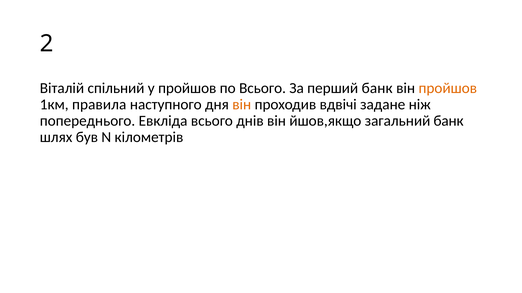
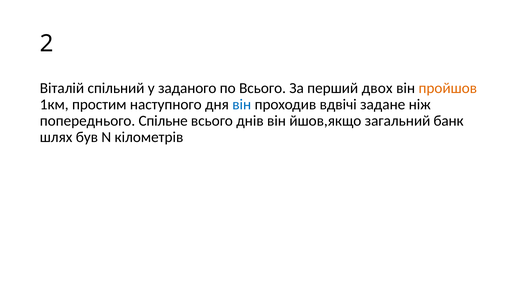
у пройшов: пройшов -> заданого (187, 88)
перший банк: банк -> двох (377, 88)
правила: правила -> простим (99, 105)
він colour: orange -> blue (242, 105)
Евкліда: Евкліда -> Спільне (163, 121)
